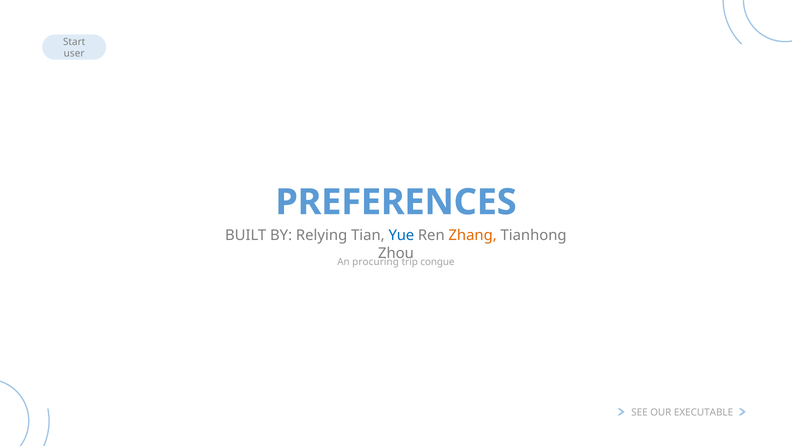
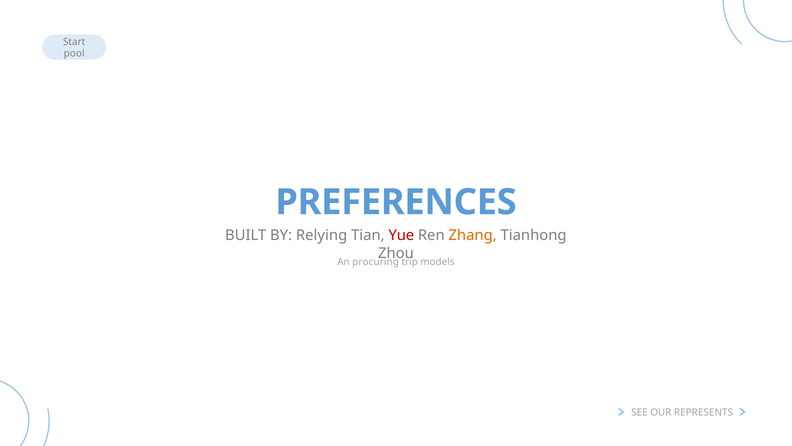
user: user -> pool (74, 54)
Yue colour: blue -> red (401, 235)
congue: congue -> models (437, 262)
EXECUTABLE: EXECUTABLE -> REPRESENTS (704, 412)
